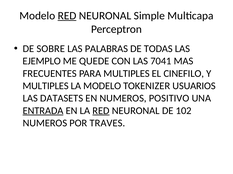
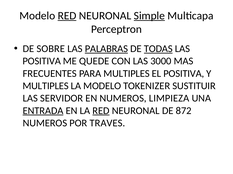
Simple underline: none -> present (149, 16)
PALABRAS underline: none -> present (106, 49)
TODAS underline: none -> present (158, 49)
EJEMPLO: EJEMPLO -> POSITIVA (42, 61)
7041: 7041 -> 3000 (161, 61)
EL CINEFILO: CINEFILO -> POSITIVA (184, 74)
USUARIOS: USUARIOS -> SUSTITUIR (194, 86)
DATASETS: DATASETS -> SERVIDOR (62, 99)
POSITIVO: POSITIVO -> LIMPIEZA (169, 99)
102: 102 -> 872 (184, 111)
